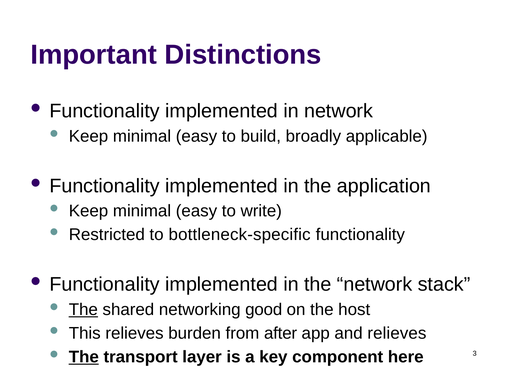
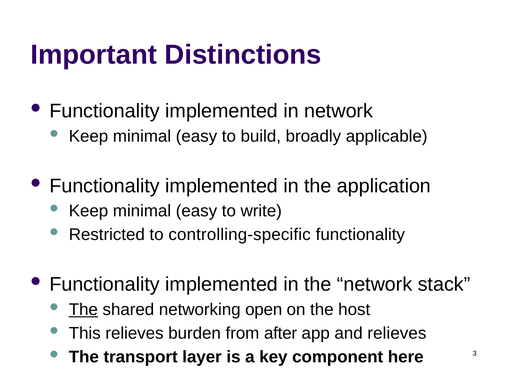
bottleneck-specific: bottleneck-specific -> controlling-specific (240, 235)
good: good -> open (264, 310)
The underline: present -> none (84, 357)
